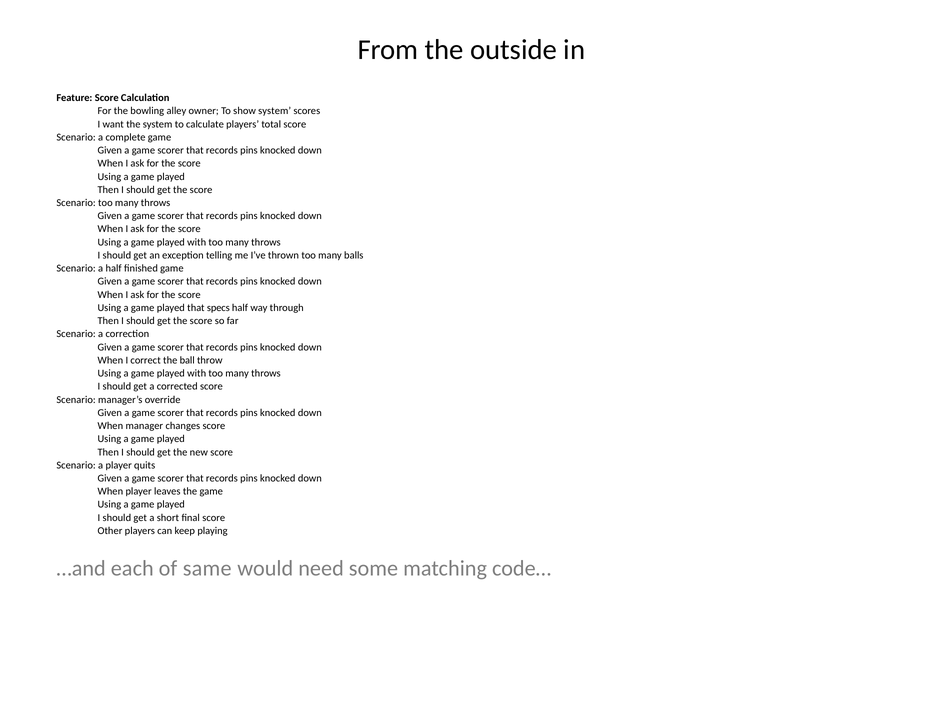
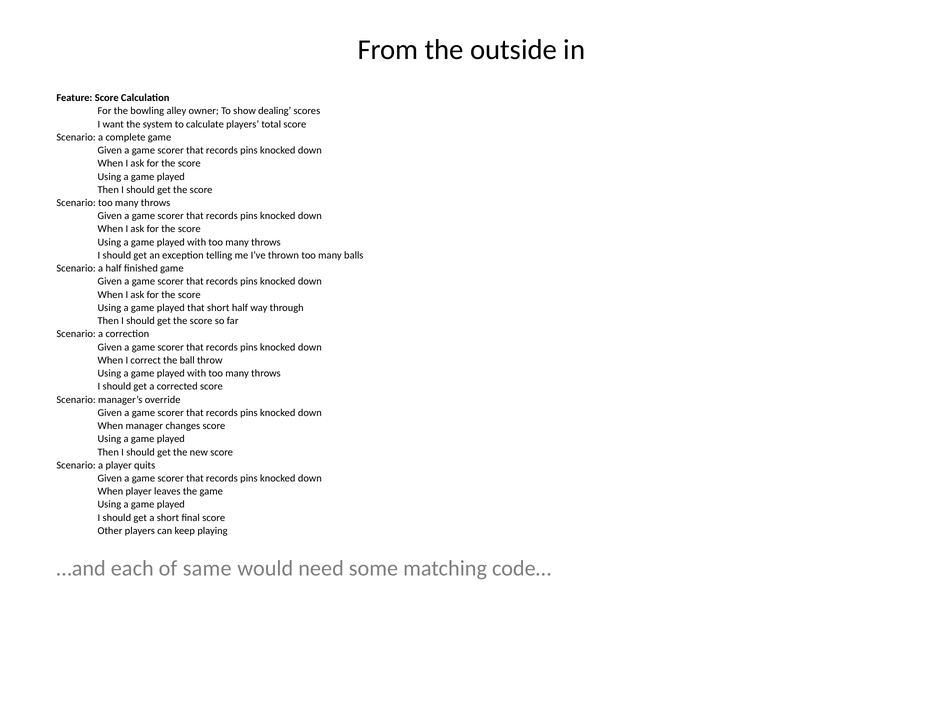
show system: system -> dealing (275, 111)
that specs: specs -> short (218, 308)
